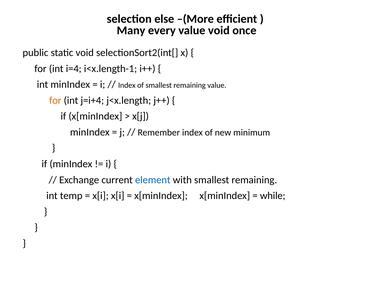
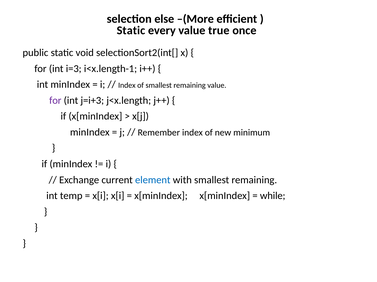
Many: Many -> Static (131, 30)
value void: void -> true (219, 30)
i=4: i=4 -> i=3 (74, 69)
for colour: orange -> purple (55, 101)
j=i+4: j=i+4 -> j=i+3 (92, 101)
